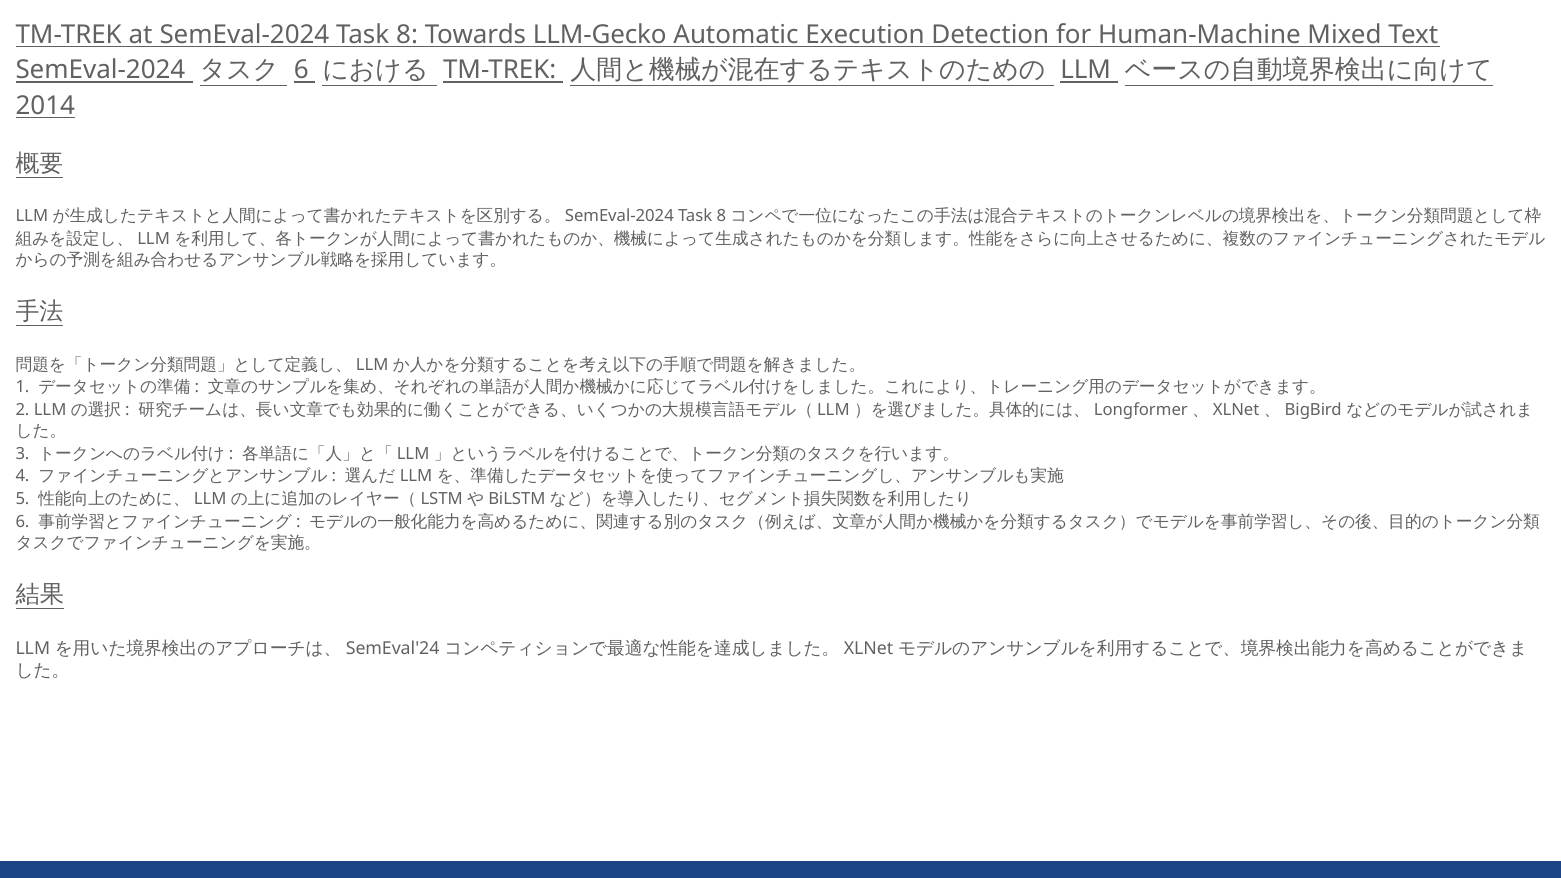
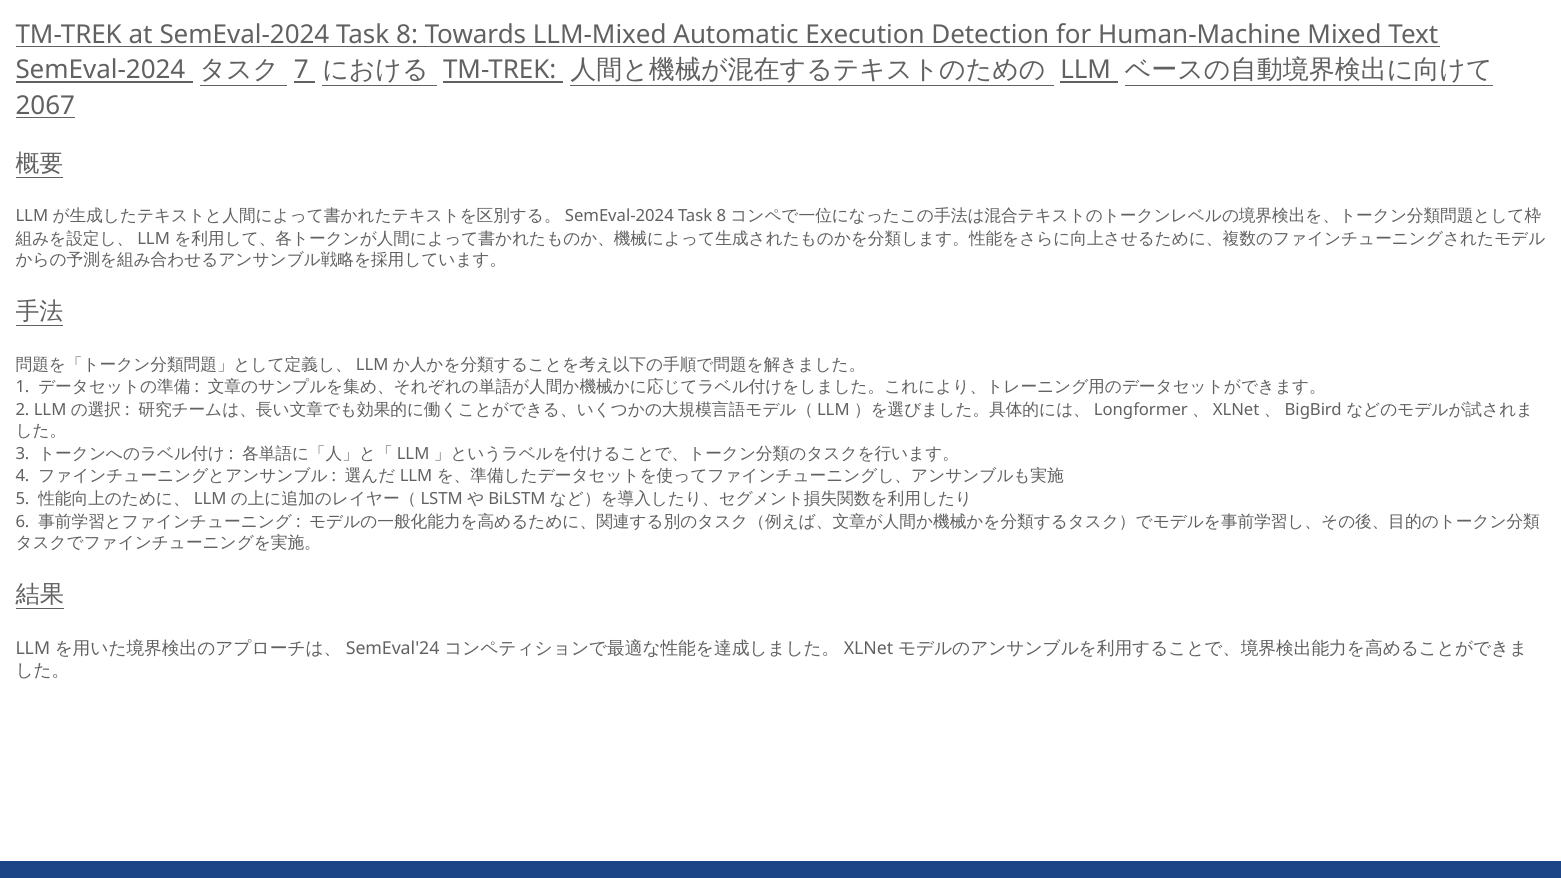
LLM-Gecko: LLM-Gecko -> LLM-Mixed (600, 35)
6: 6 -> 7 (301, 70)
2014: 2014 -> 2067 (45, 106)
